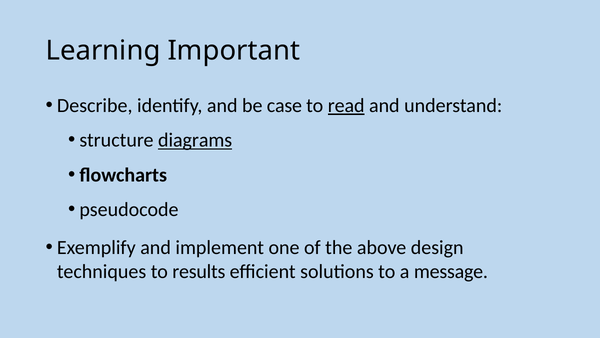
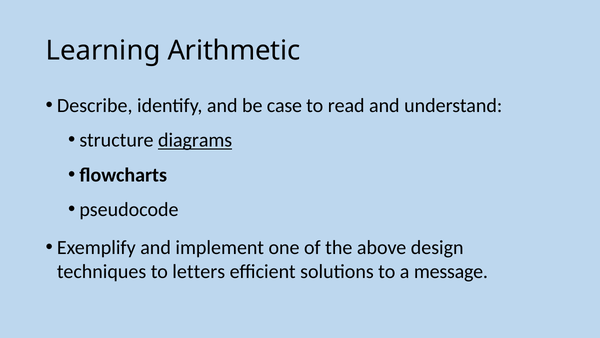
Important: Important -> Arithmetic (234, 50)
read underline: present -> none (346, 106)
results: results -> letters (199, 271)
